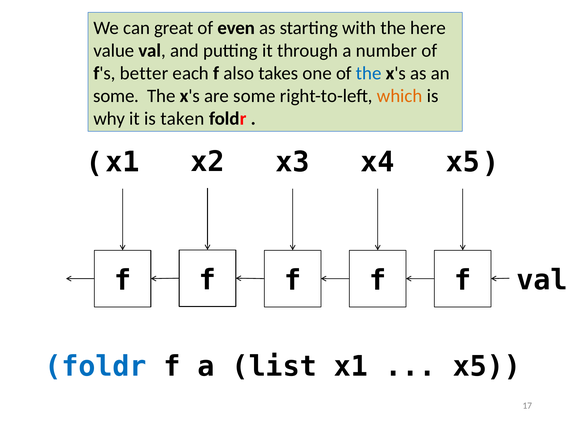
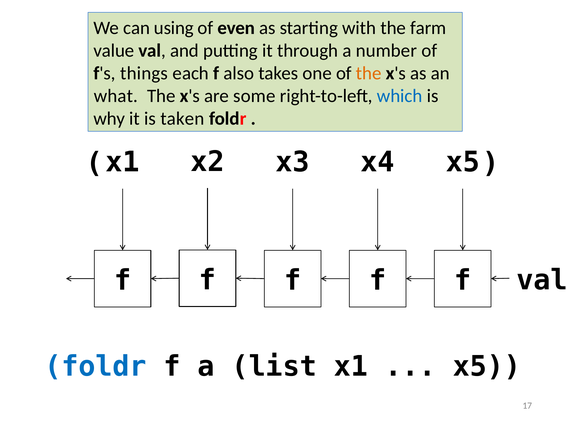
great: great -> using (174, 28)
here: here -> farm (428, 28)
better: better -> things (144, 73)
the colour: blue -> orange (369, 73)
some: some -> what (116, 96)
which colour: orange -> blue (400, 96)
